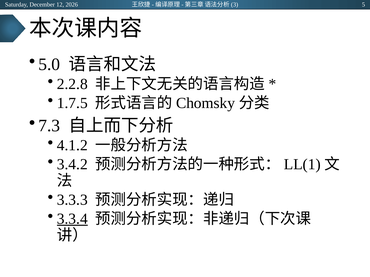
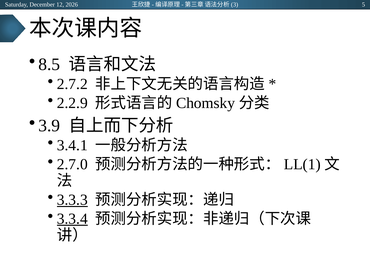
5.0: 5.0 -> 8.5 (49, 64)
2.2.8: 2.2.8 -> 2.7.2 (72, 84)
1.7.5: 1.7.5 -> 2.2.9 (72, 103)
7.3: 7.3 -> 3.9 (49, 126)
4.1.2: 4.1.2 -> 3.4.1 (72, 146)
3.4.2: 3.4.2 -> 2.7.0 (72, 165)
3.3.3 underline: none -> present (72, 200)
